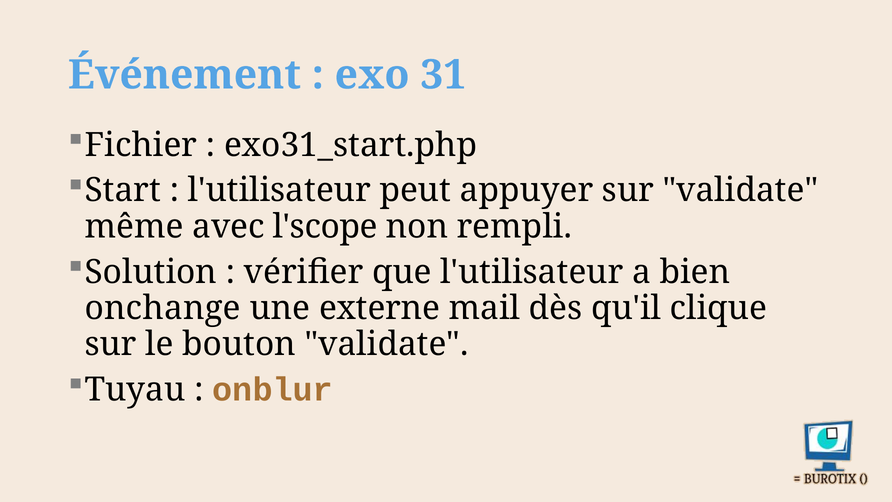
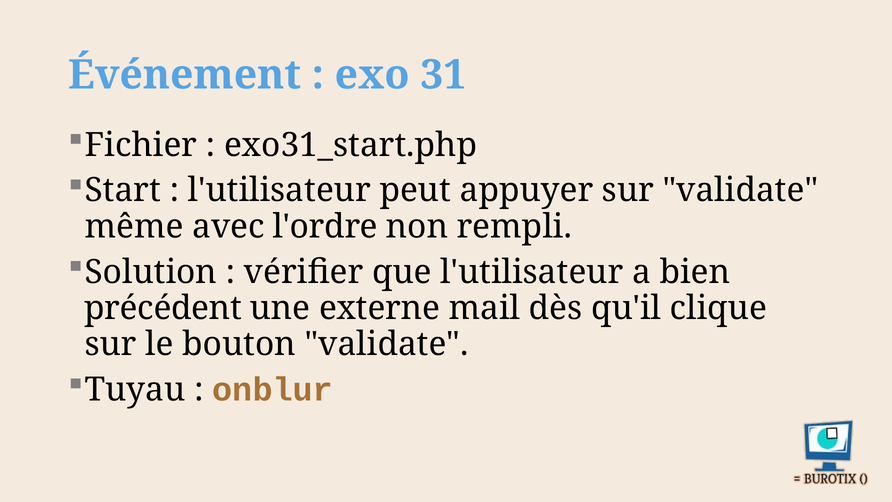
l'scope: l'scope -> l'ordre (325, 226)
onchange: onchange -> précédent (163, 308)
